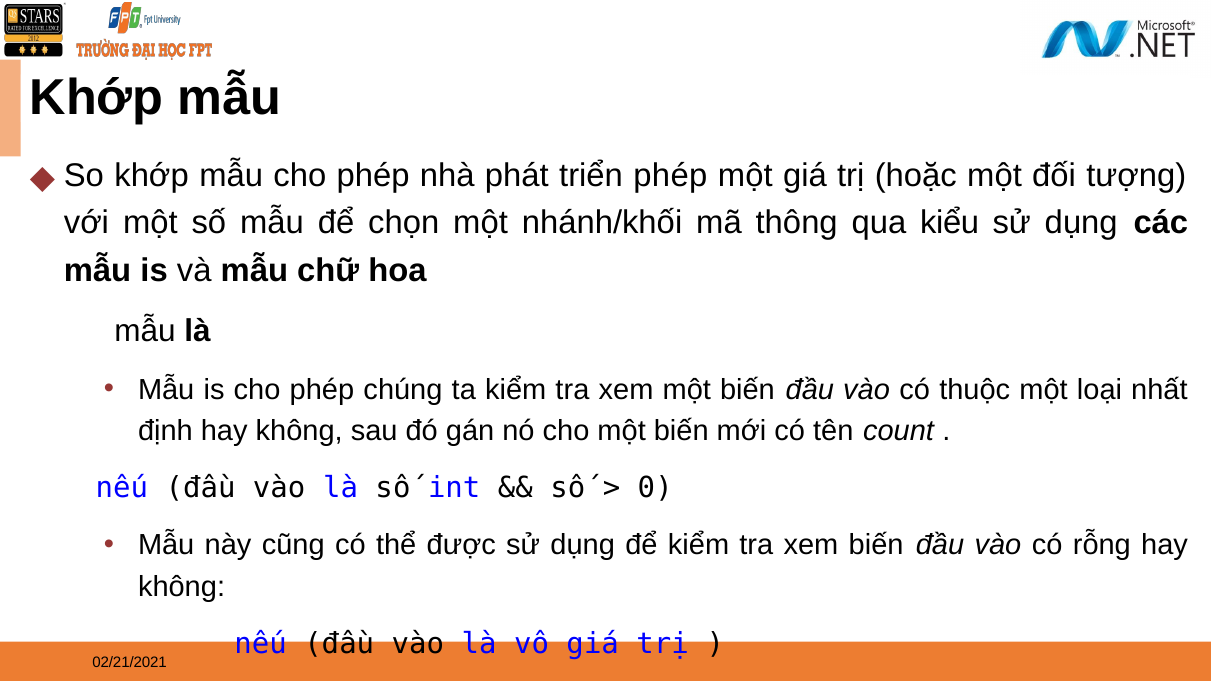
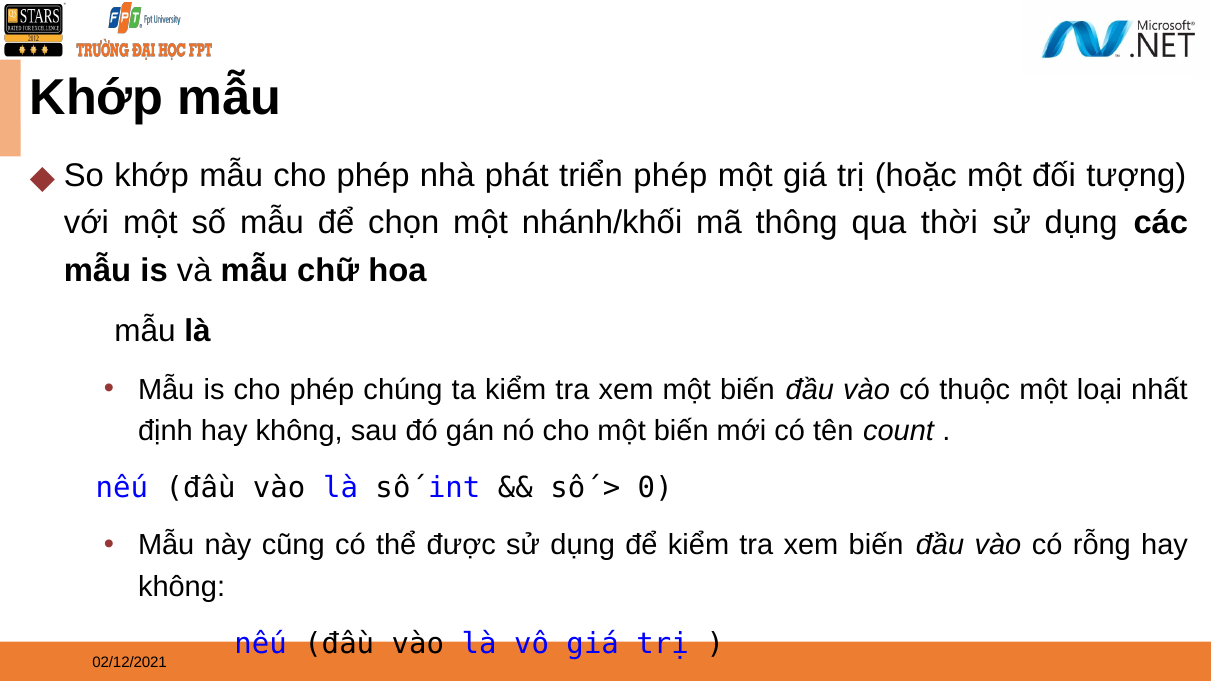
kiểu: kiểu -> thời (949, 223)
02/21/2021: 02/21/2021 -> 02/12/2021 (130, 663)
